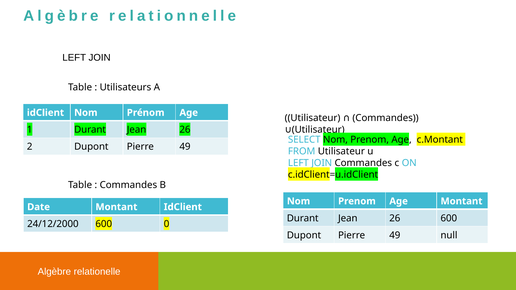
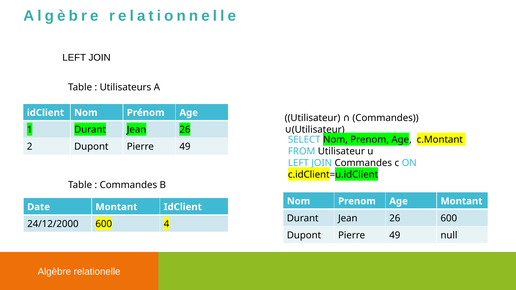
0: 0 -> 4 (167, 224)
